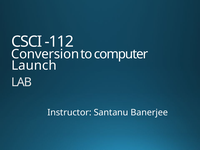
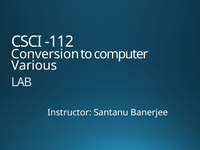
Launch: Launch -> Various (34, 65)
